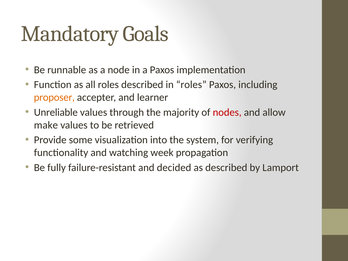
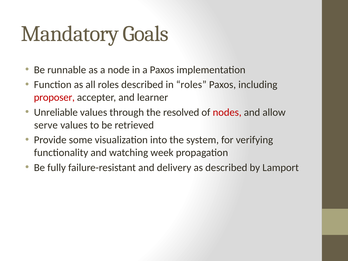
proposer colour: orange -> red (54, 97)
majority: majority -> resolved (181, 112)
make: make -> serve (46, 125)
decided: decided -> delivery (174, 168)
